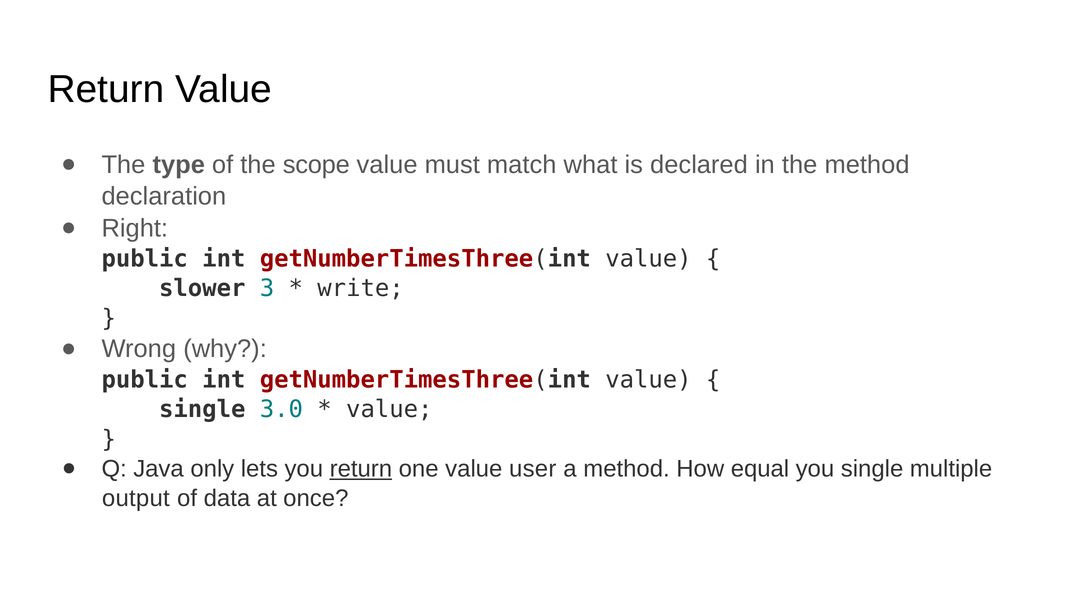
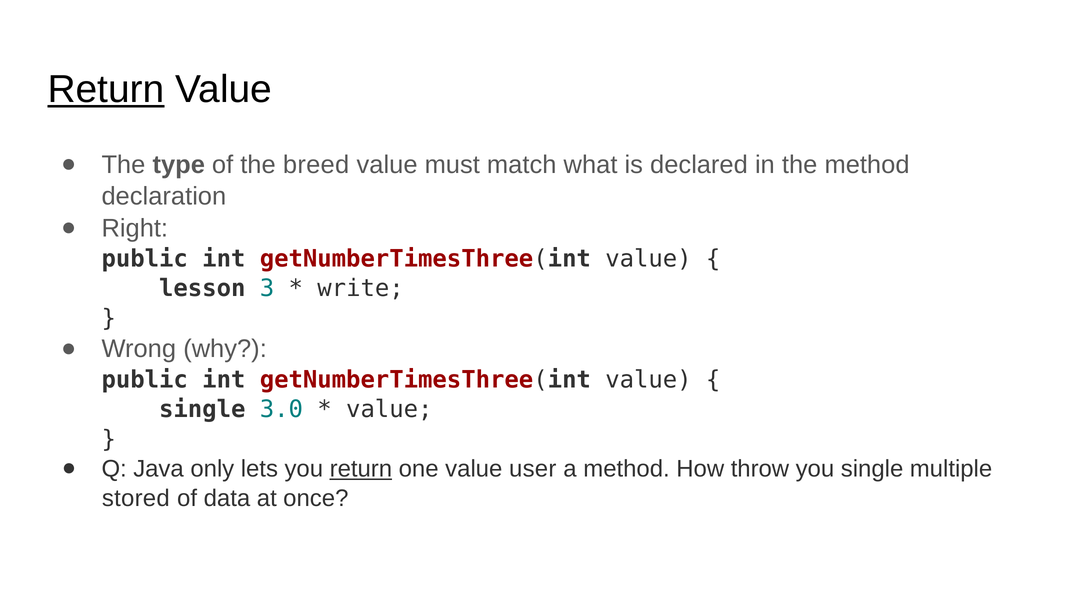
Return underline: none -> present (106, 89)
scope: scope -> breed (316, 165)
slower: slower -> lesson (202, 288)
equal: equal -> throw (760, 469)
output: output -> stored (136, 499)
